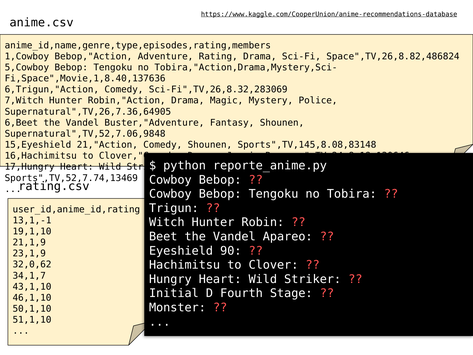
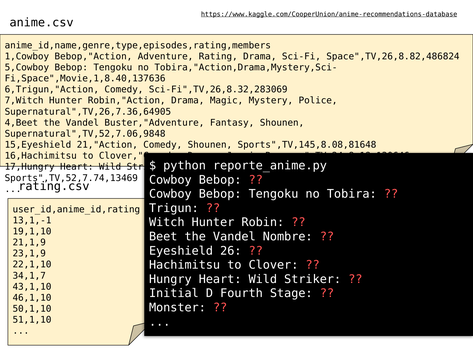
6,Beet: 6,Beet -> 4,Beet (21, 123)
Sports",TV,145,8.08,83148: Sports",TV,145,8.08,83148 -> Sports",TV,145,8.08,81648 (307, 145)
Apareo: Apareo -> Nombre (288, 236)
90: 90 -> 26 (231, 251)
32,0,62: 32,0,62 -> 22,1,10 (32, 264)
